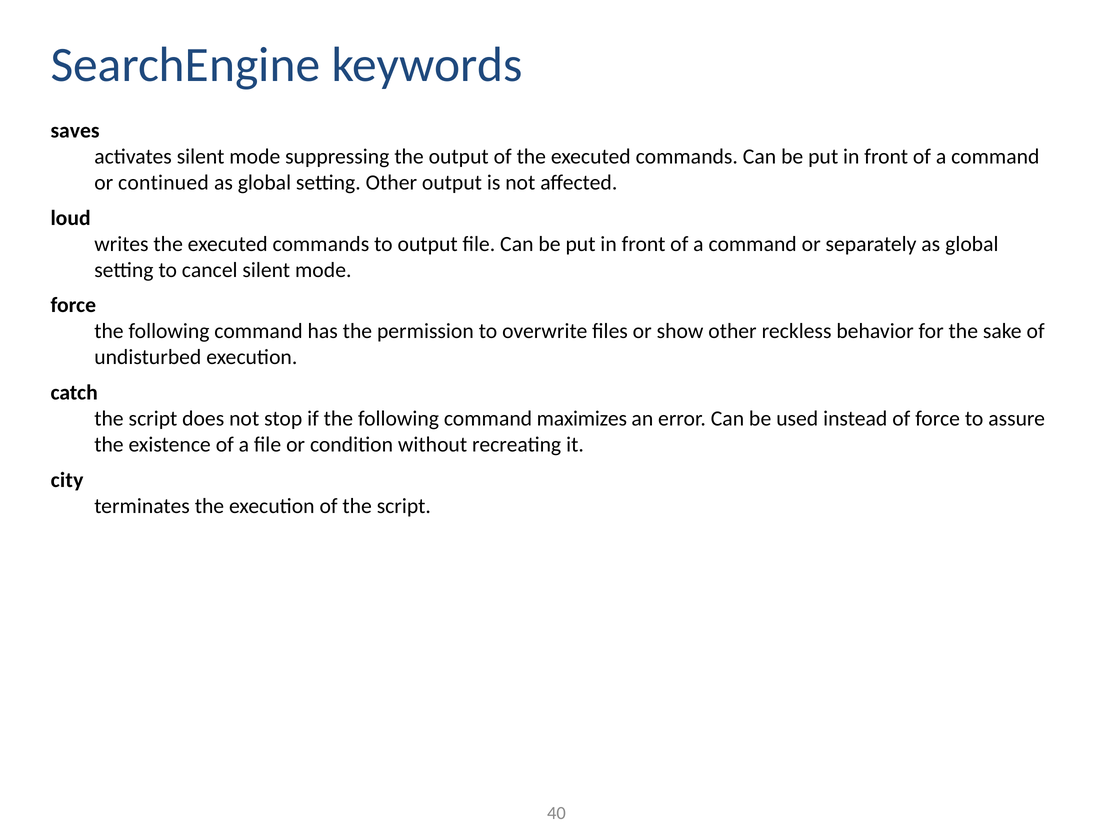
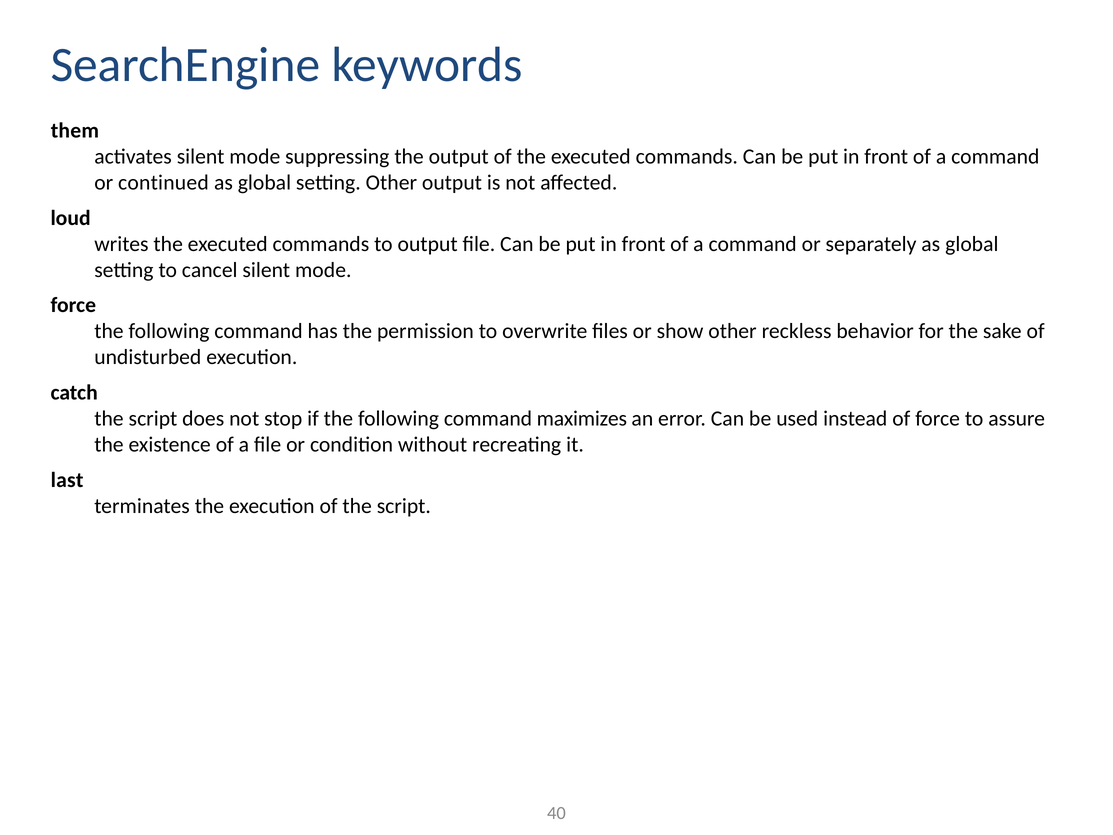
saves: saves -> them (75, 131)
city: city -> last (67, 480)
